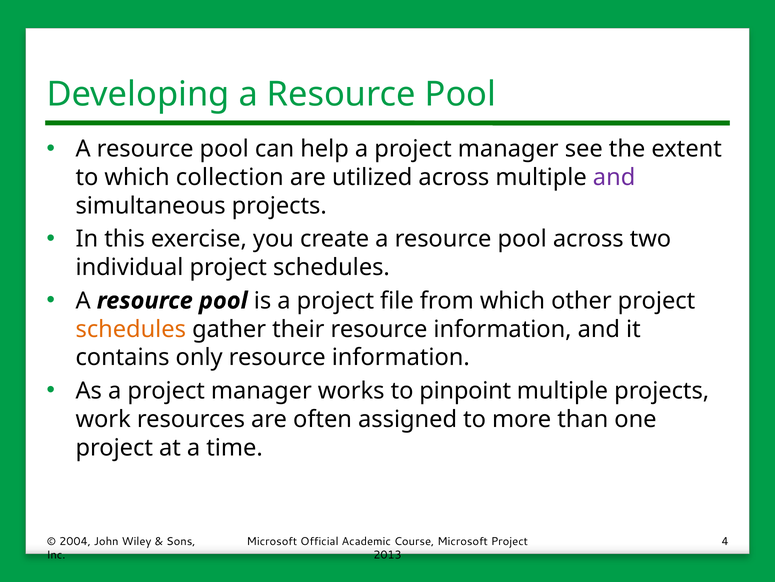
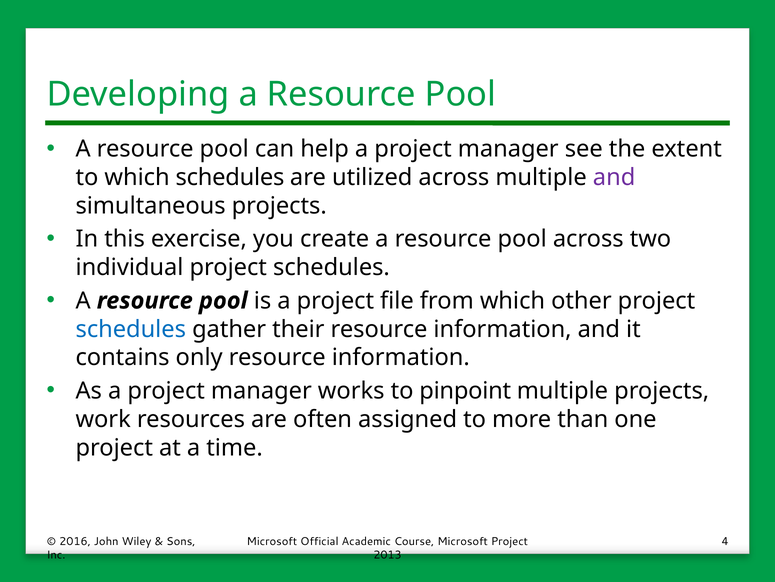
which collection: collection -> schedules (230, 177)
schedules colour: orange -> blue (131, 329)
2004: 2004 -> 2016 (75, 541)
